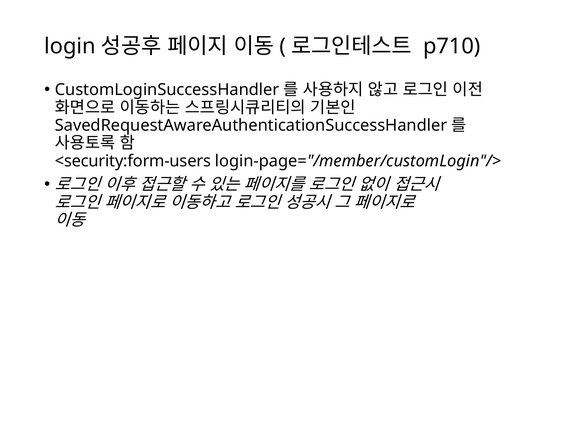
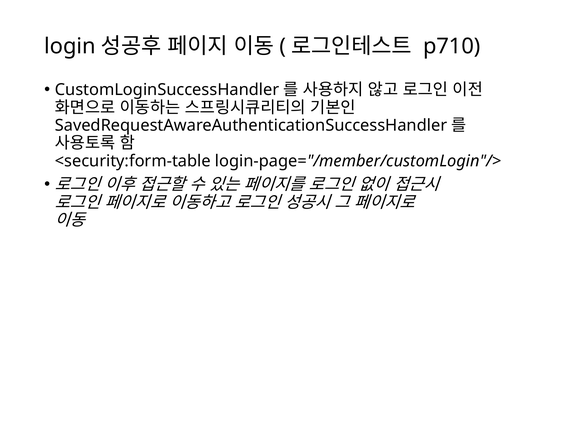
<security:form-users: <security:form-users -> <security:form-table (133, 161)
